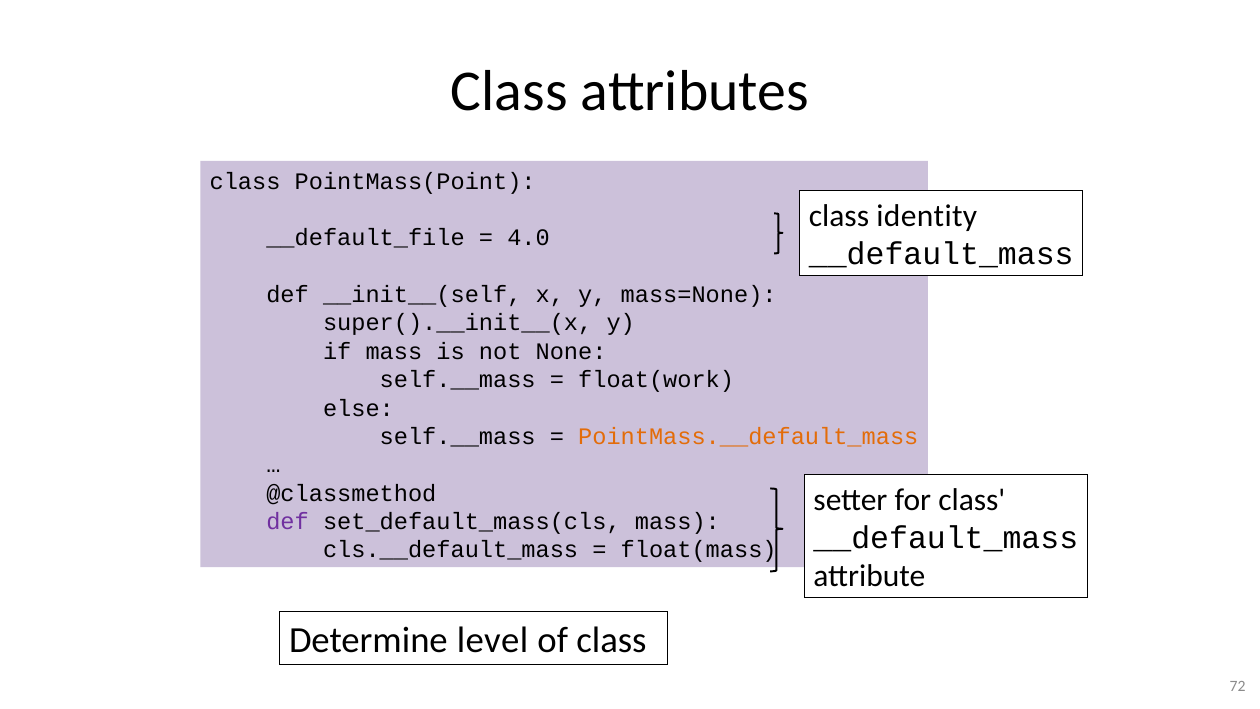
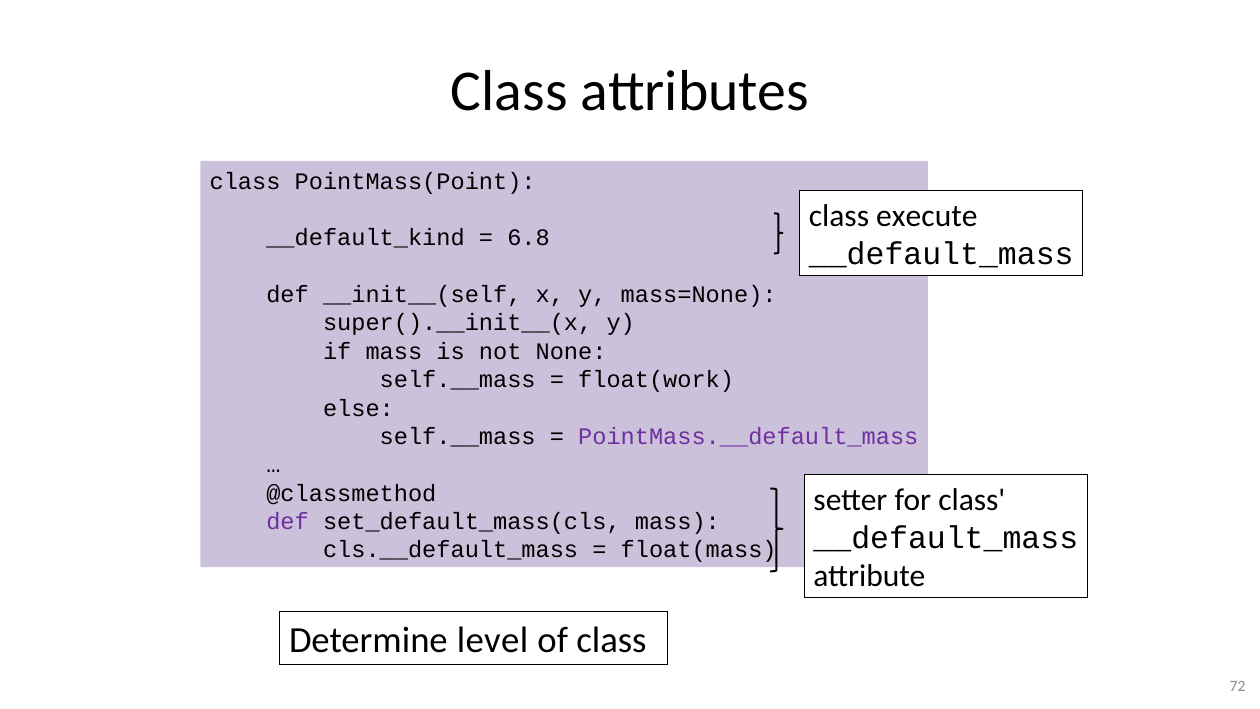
identity: identity -> execute (927, 216)
__default_file: __default_file -> __default_kind (366, 238)
4.0: 4.0 -> 6.8 (529, 238)
PointMass.__default_mass colour: orange -> purple (748, 436)
